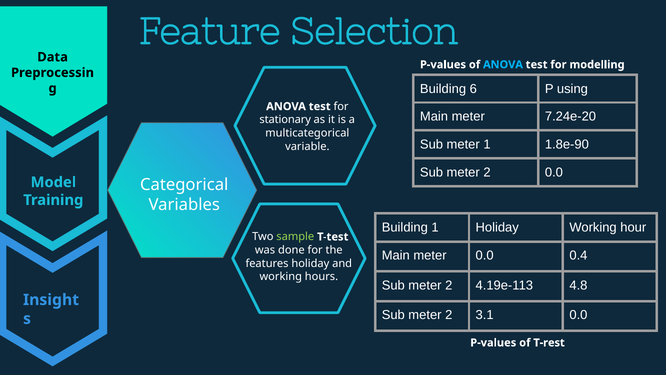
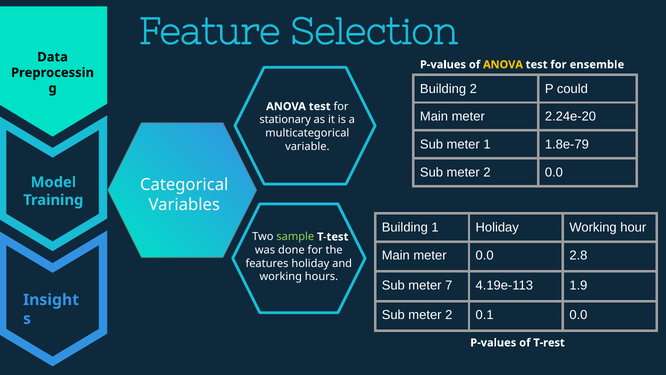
ANOVA colour: light blue -> yellow (503, 65)
modelling: modelling -> ensemble (597, 65)
Building 6: 6 -> 2 (473, 89)
using: using -> could (572, 89)
7.24e-20: 7.24e-20 -> 2.24e-20 (570, 117)
1.8e-90: 1.8e-90 -> 1.8e-79 (567, 144)
0.4: 0.4 -> 2.8 (578, 255)
2: 2 -> 7 (449, 285)
4.8: 4.8 -> 1.9 (578, 285)
3.1: 3.1 -> 0.1 (485, 315)
